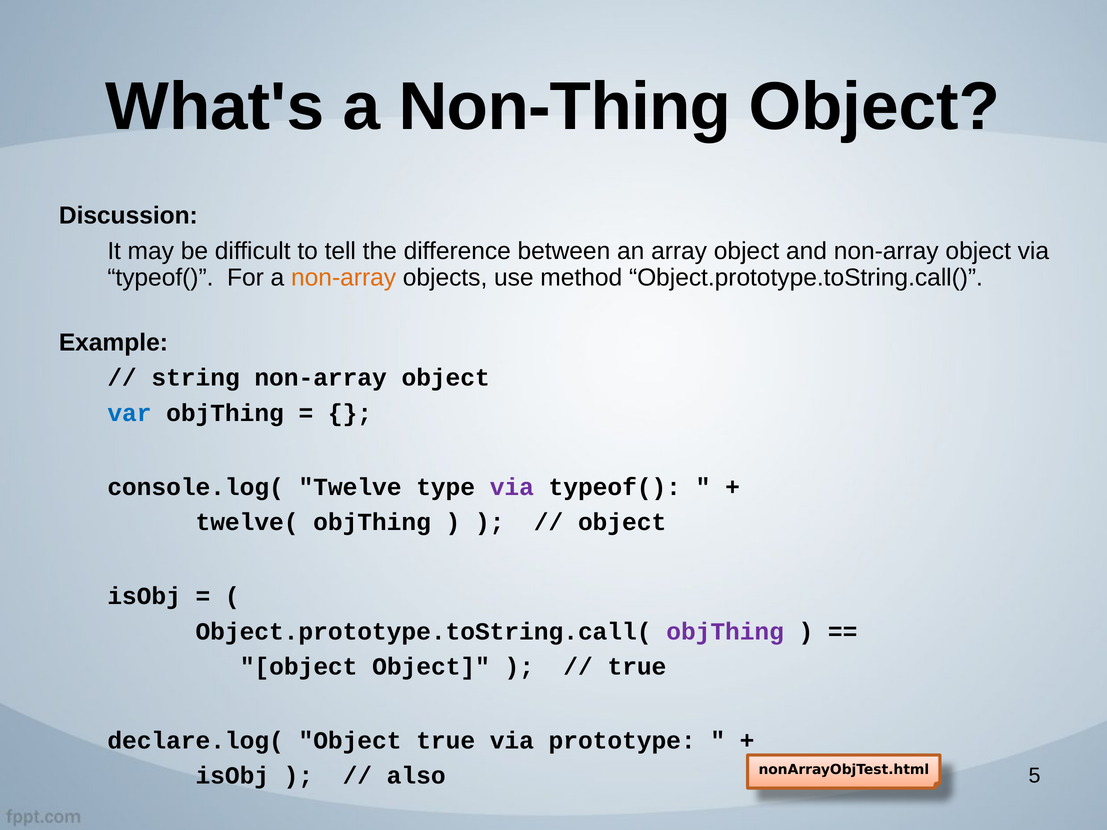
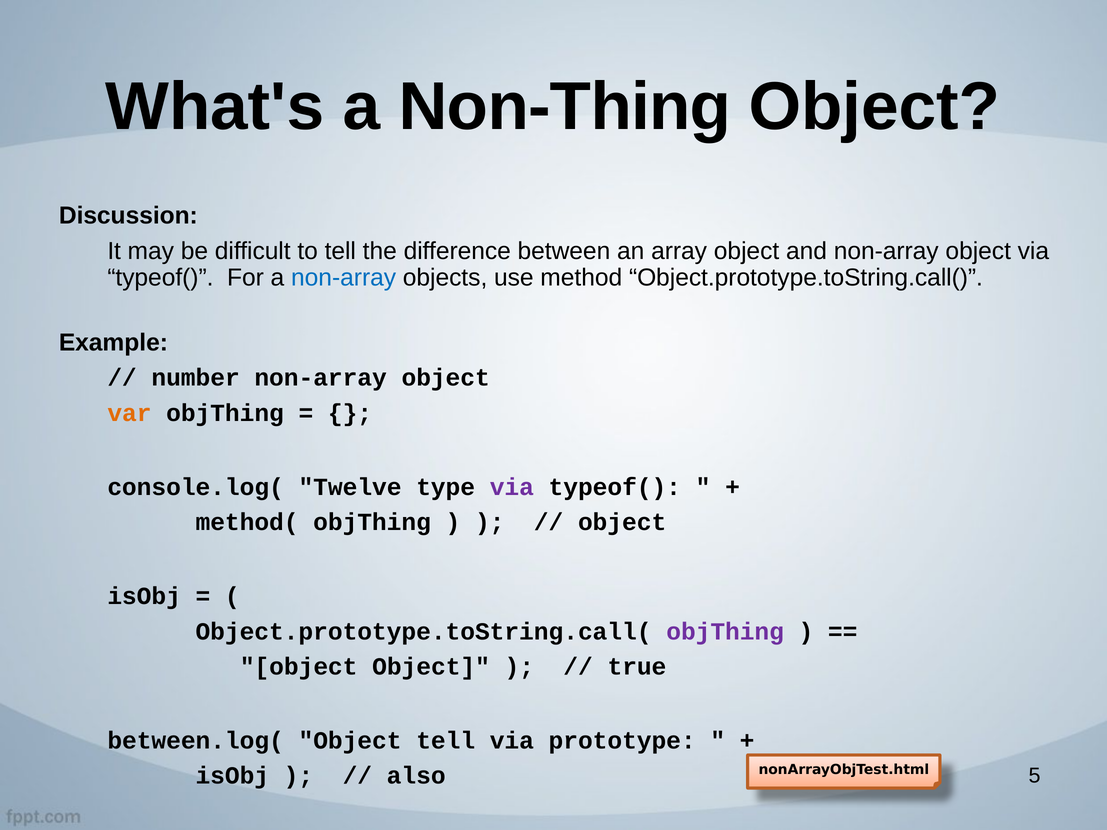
non-array colour: orange -> blue (344, 278)
string: string -> number (196, 378)
var colour: blue -> orange (129, 413)
twelve(: twelve( -> method( (247, 522)
declare.log(: declare.log( -> between.log( (196, 741)
Object true: true -> tell (446, 741)
